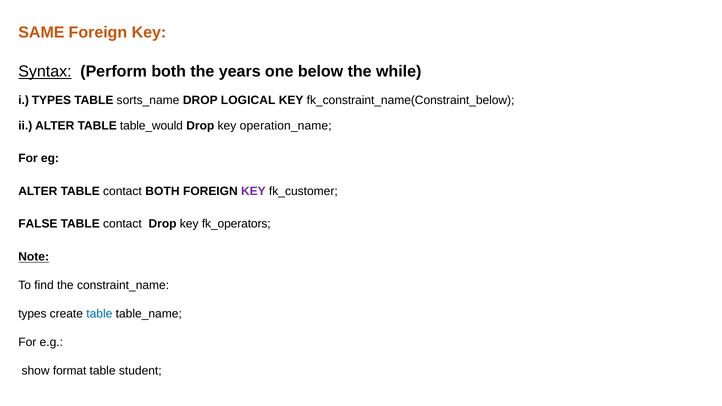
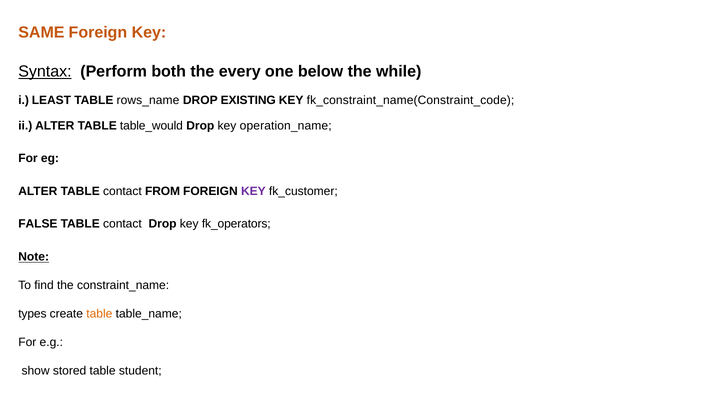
years: years -> every (240, 72)
i TYPES: TYPES -> LEAST (51, 100)
sorts_name: sorts_name -> rows_name (148, 100)
LOGICAL: LOGICAL -> EXISTING (248, 100)
fk_constraint_name(Constraint_below: fk_constraint_name(Constraint_below -> fk_constraint_name(Constraint_code (410, 100)
contact BOTH: BOTH -> FROM (163, 191)
table colour: blue -> orange (99, 314)
format: format -> stored (70, 371)
